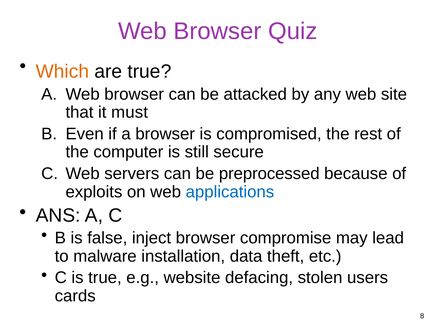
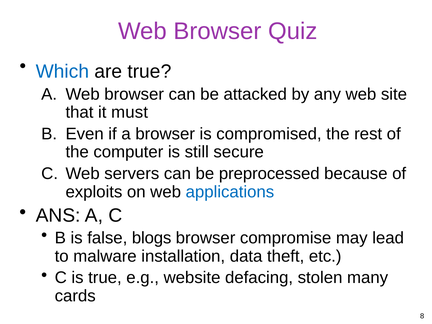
Which colour: orange -> blue (62, 72)
inject: inject -> blogs (152, 238)
users: users -> many (368, 278)
